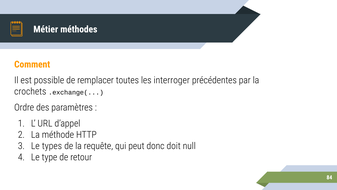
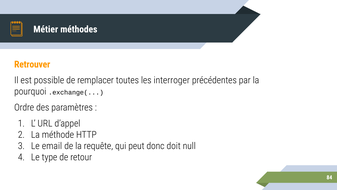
Comment: Comment -> Retrouver (32, 64)
crochets: crochets -> pourquoi (30, 91)
types: types -> email (52, 146)
